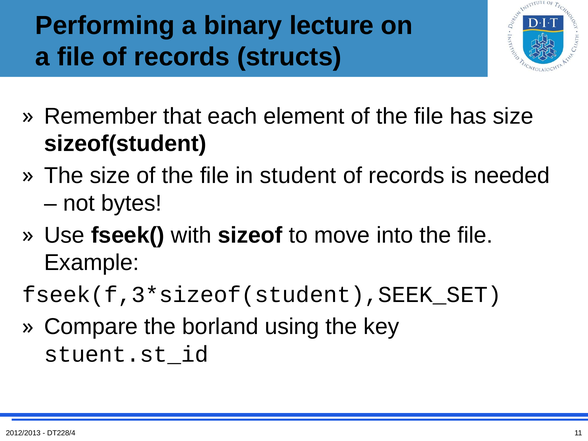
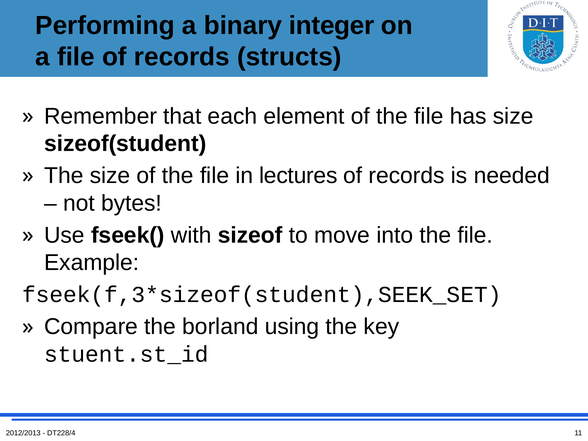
lecture: lecture -> integer (332, 25)
student: student -> lectures (298, 176)
